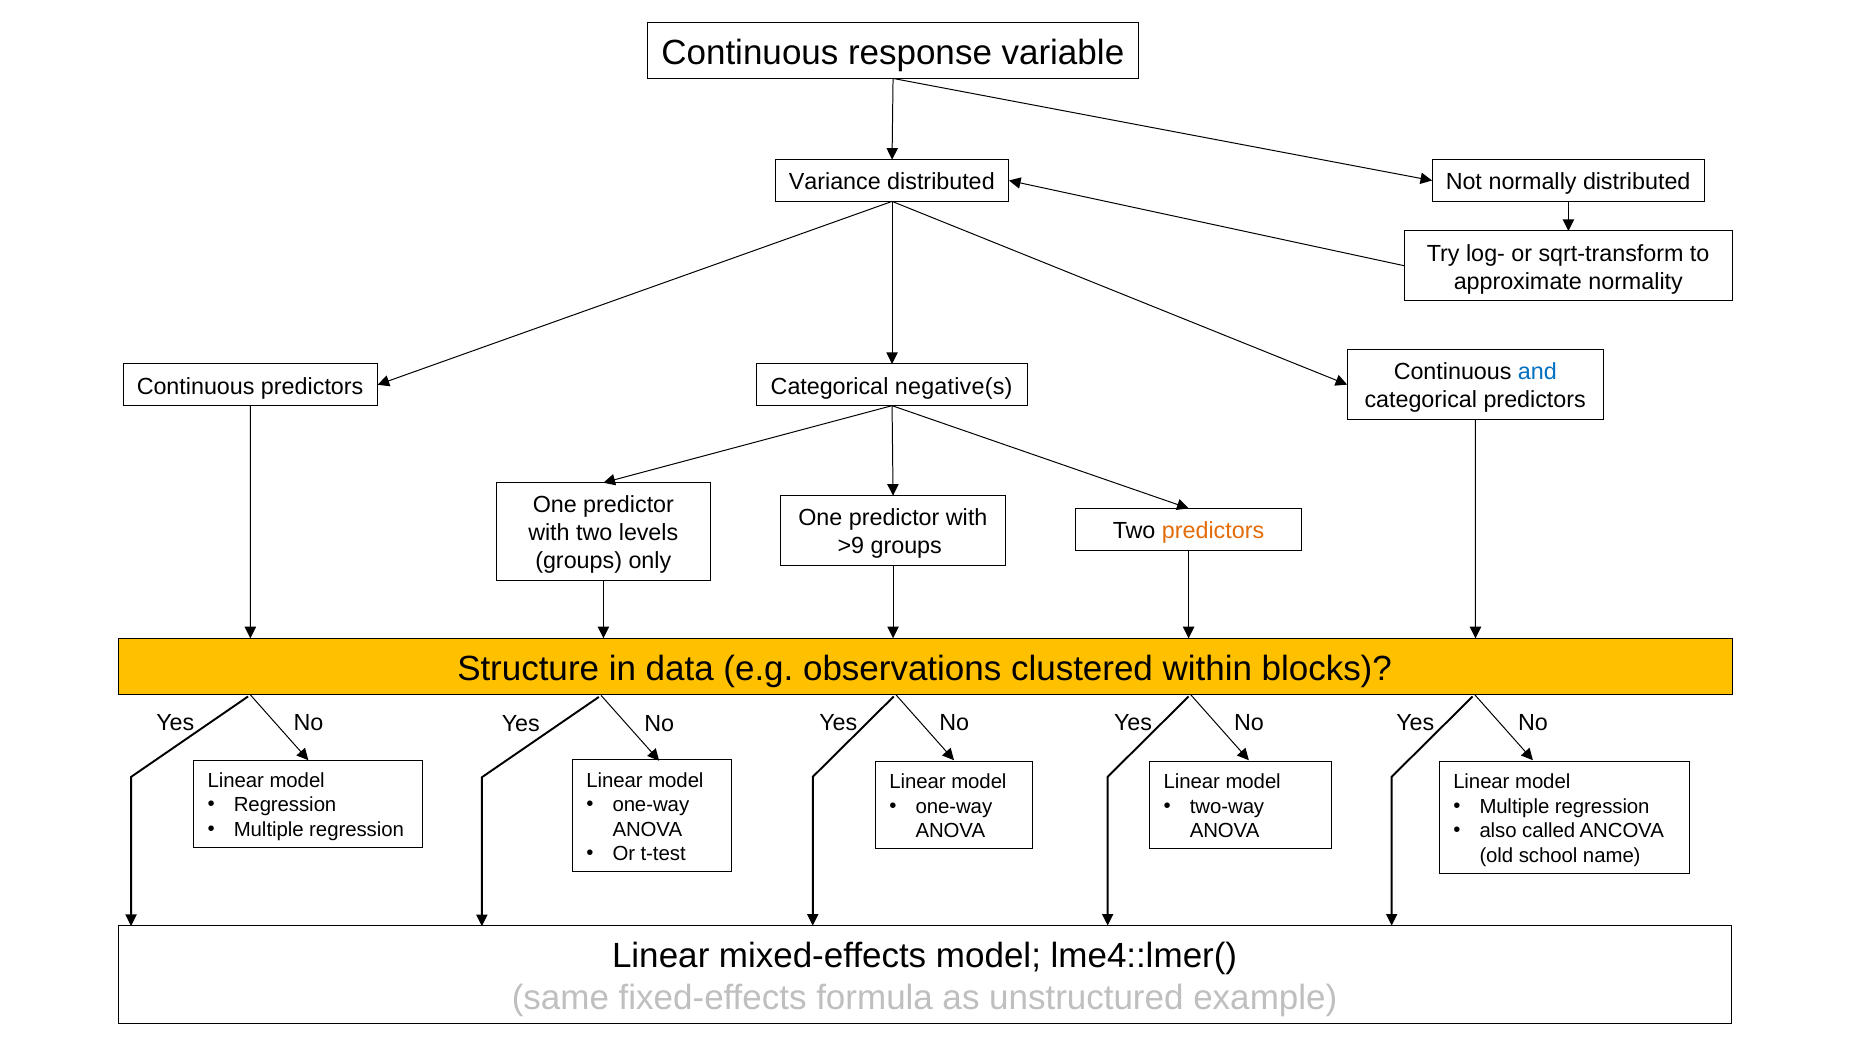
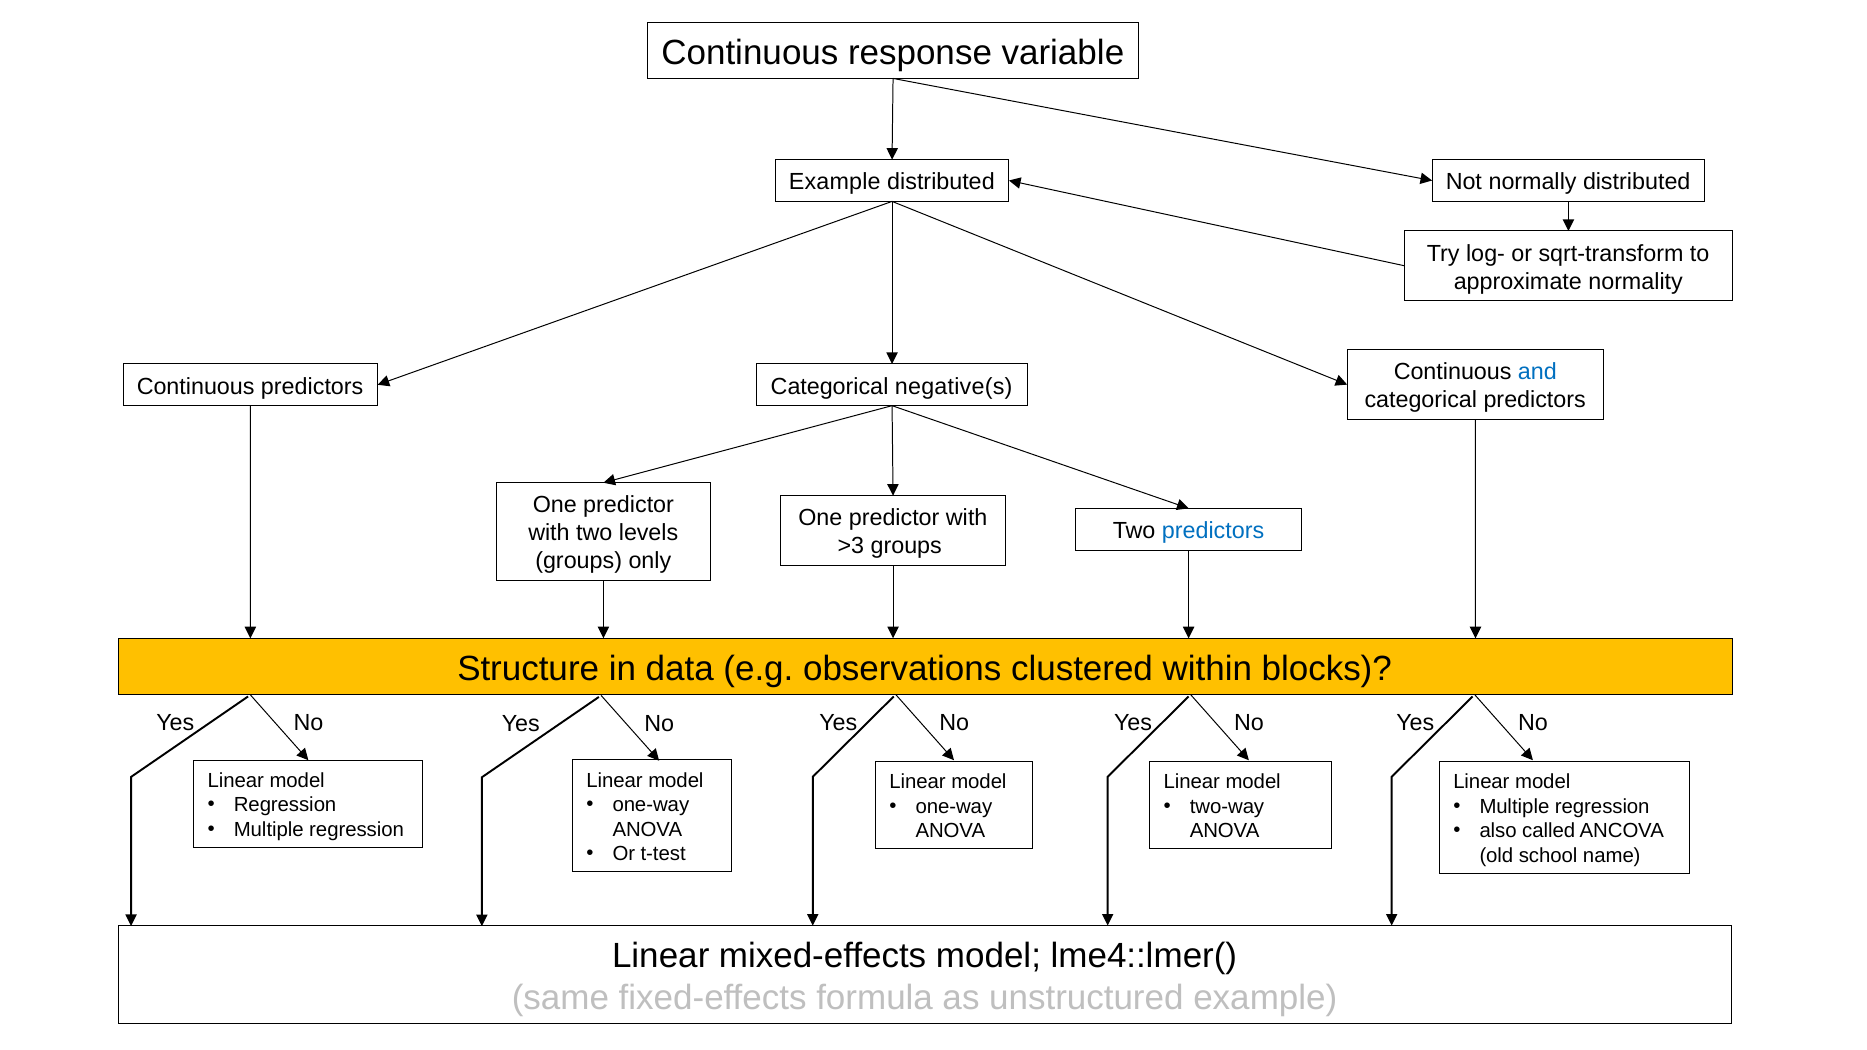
Variance: Variance -> Example (835, 182)
predictors colour: orange -> blue (1213, 531)
>9: >9 -> >3 (851, 546)
